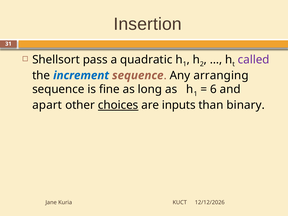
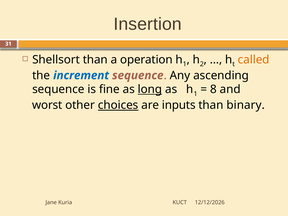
Shellsort pass: pass -> than (95, 60)
quadratic: quadratic -> operation (146, 60)
called colour: purple -> orange (254, 60)
arranging: arranging -> ascending (221, 75)
long underline: none -> present (150, 89)
6: 6 -> 8 (213, 89)
apart: apart -> worst (47, 105)
